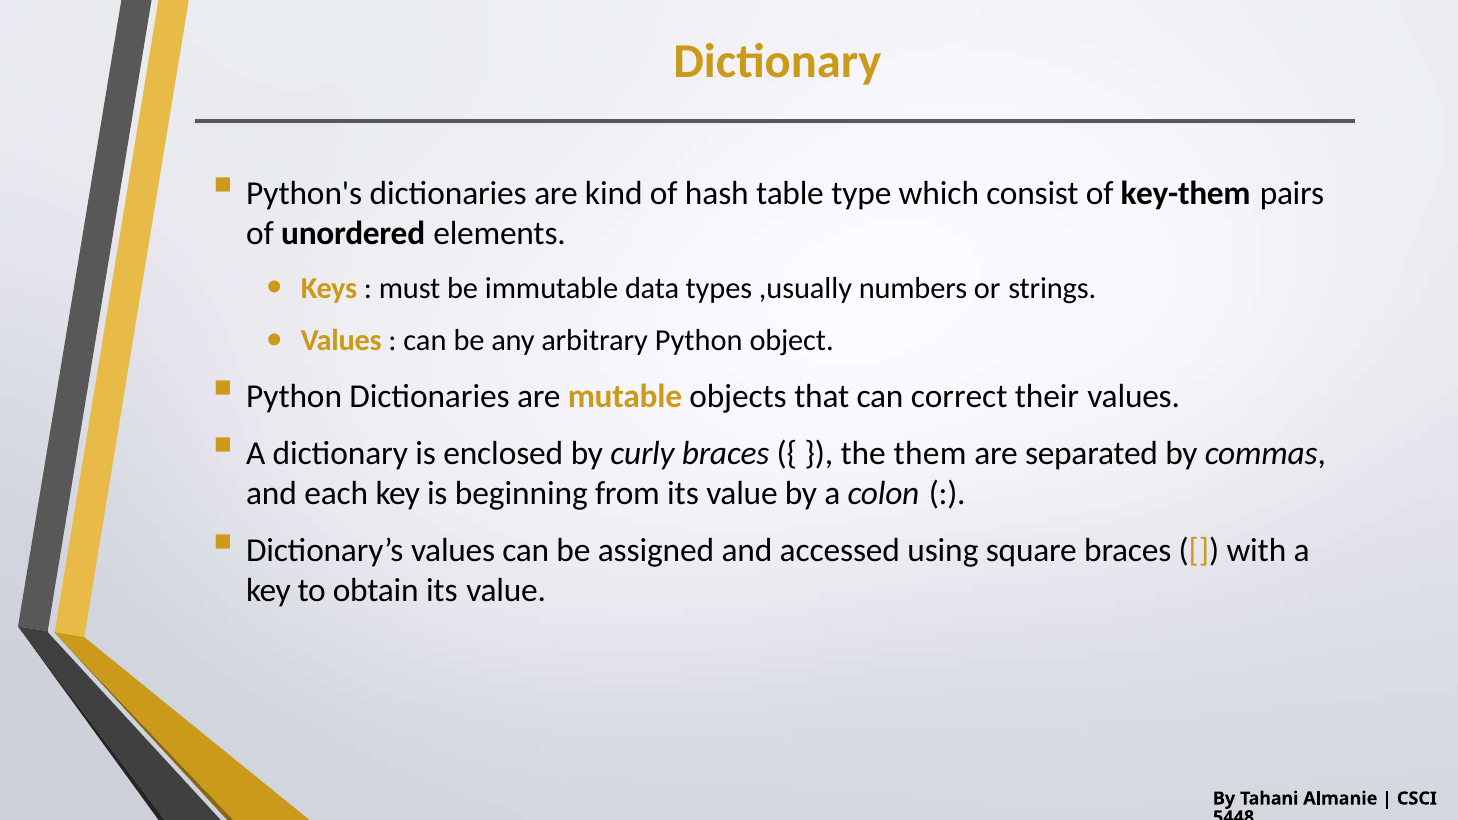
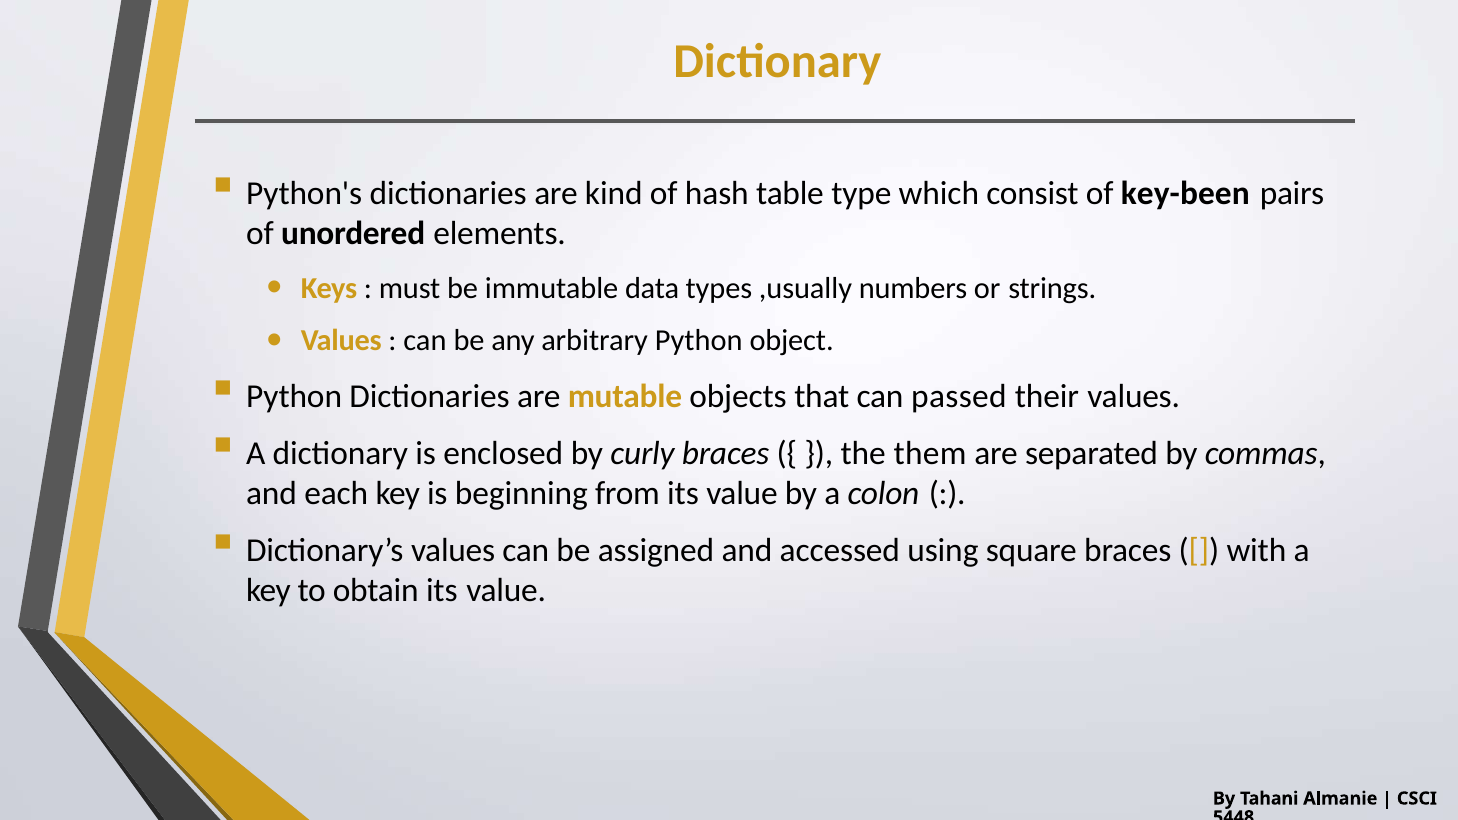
key-them: key-them -> key-been (1185, 194)
correct: correct -> passed (959, 396)
